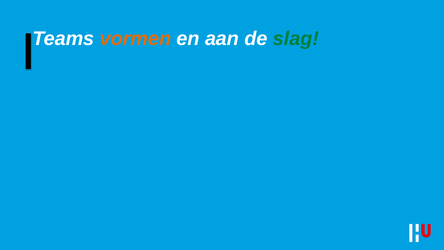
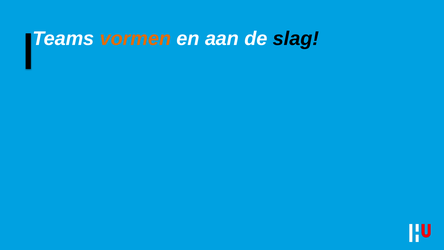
slag colour: green -> black (296, 38)
